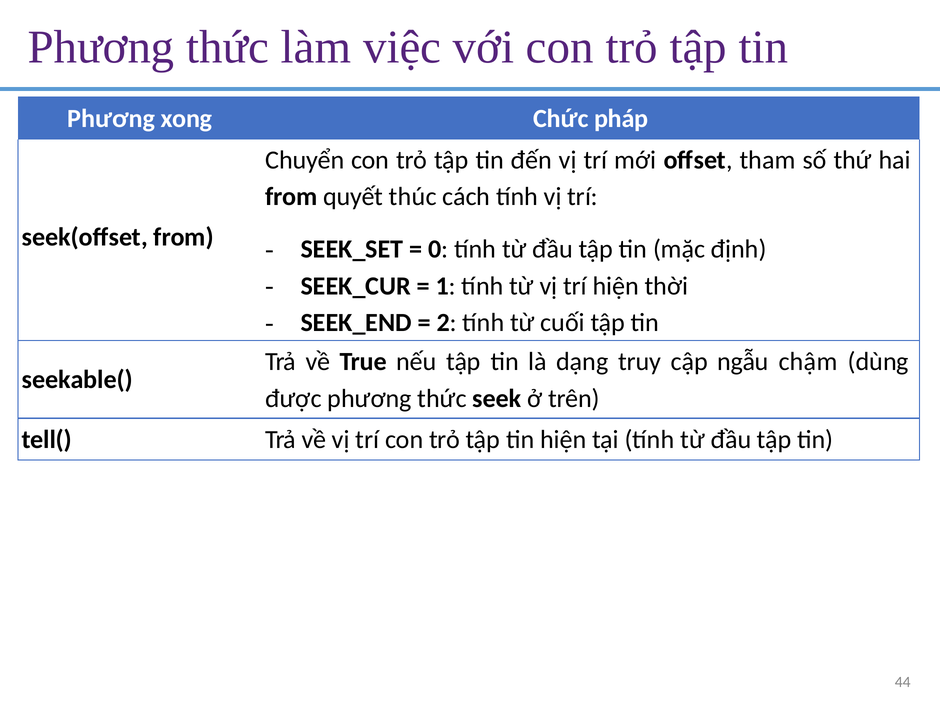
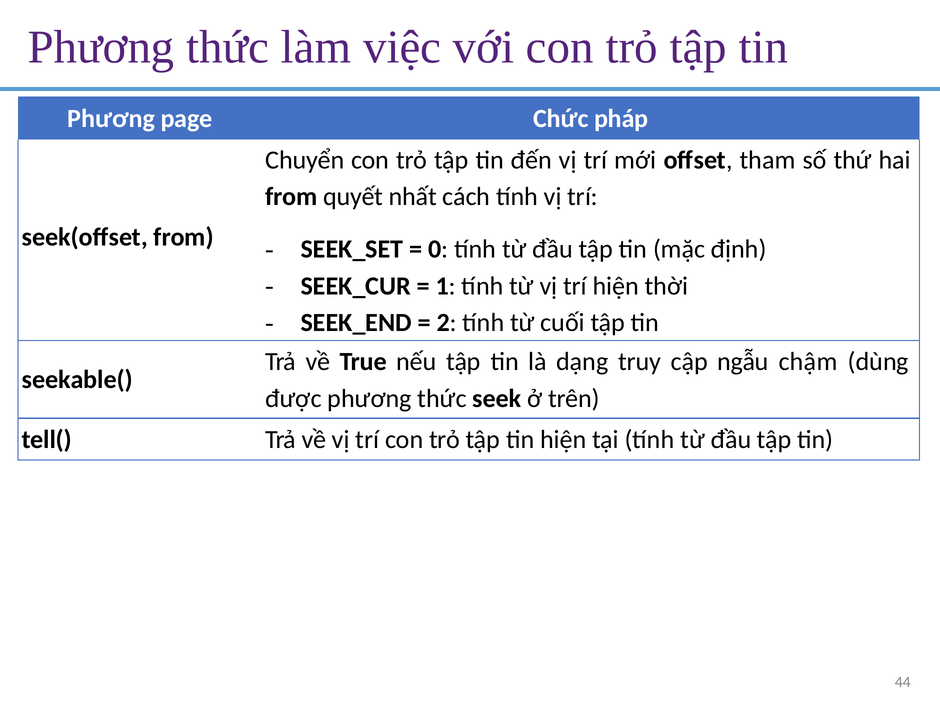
xong: xong -> page (187, 118)
thúc: thúc -> nhất (413, 197)
